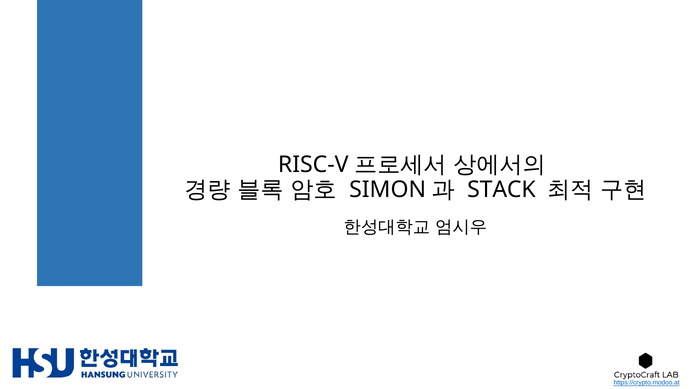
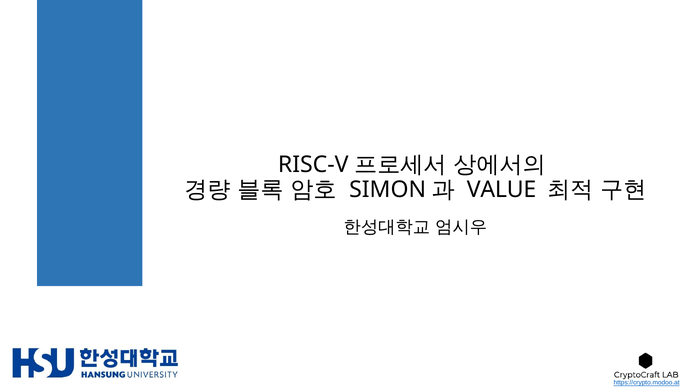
STACK: STACK -> VALUE (502, 190)
